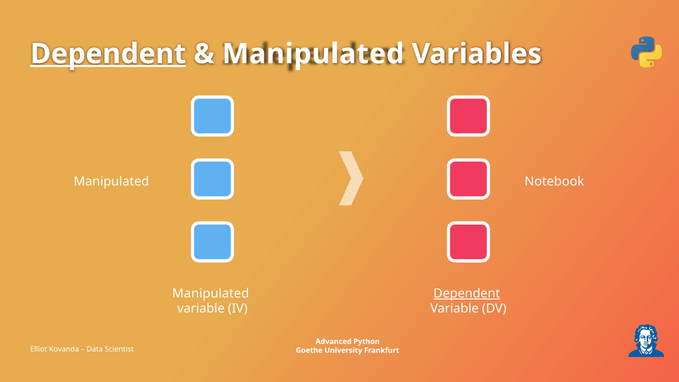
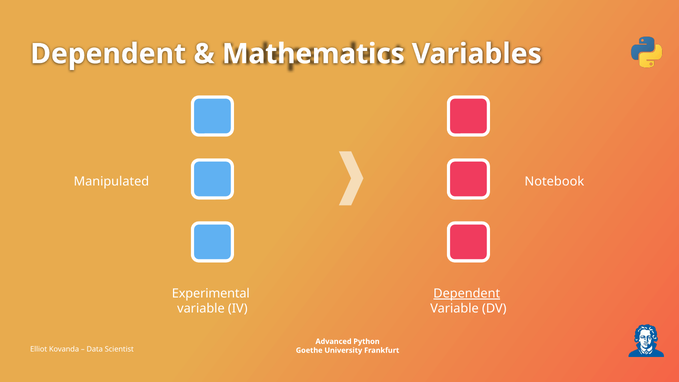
Dependent underline: present -> none (108, 54)
Manipulated: Manipulated -> Mathematics (313, 54)
Manipulated: Manipulated -> Experimental (211, 293)
